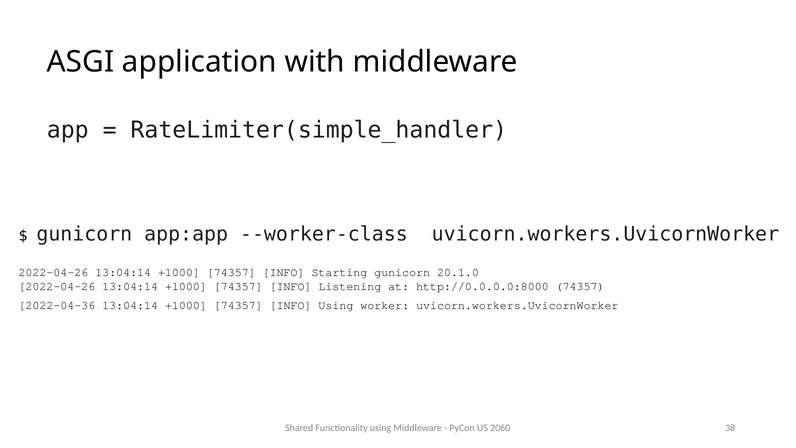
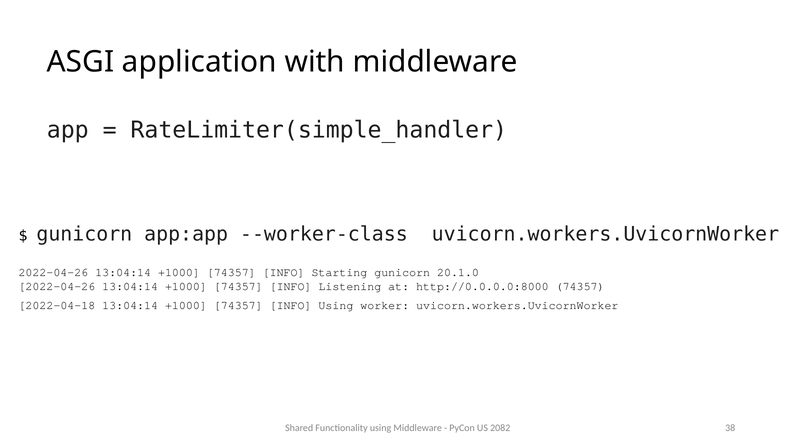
2022-04-36: 2022-04-36 -> 2022-04-18 (57, 305)
2060: 2060 -> 2082 (500, 427)
